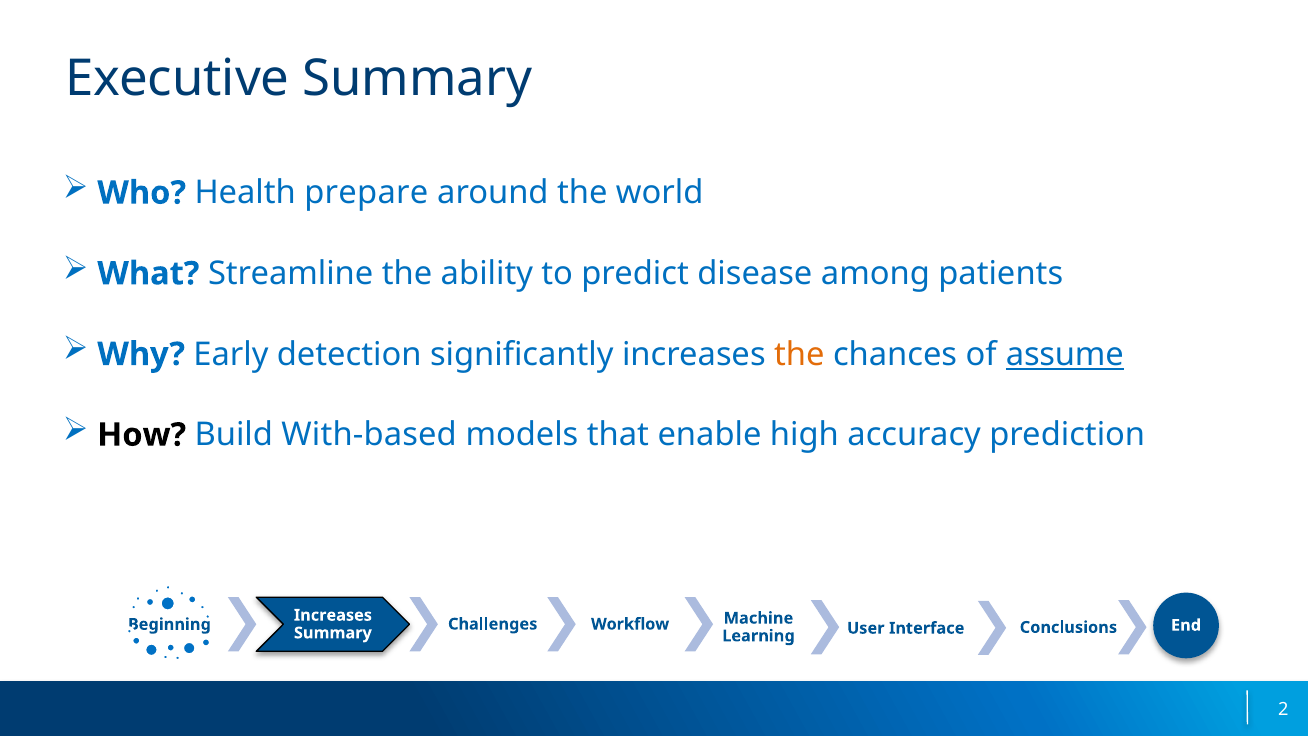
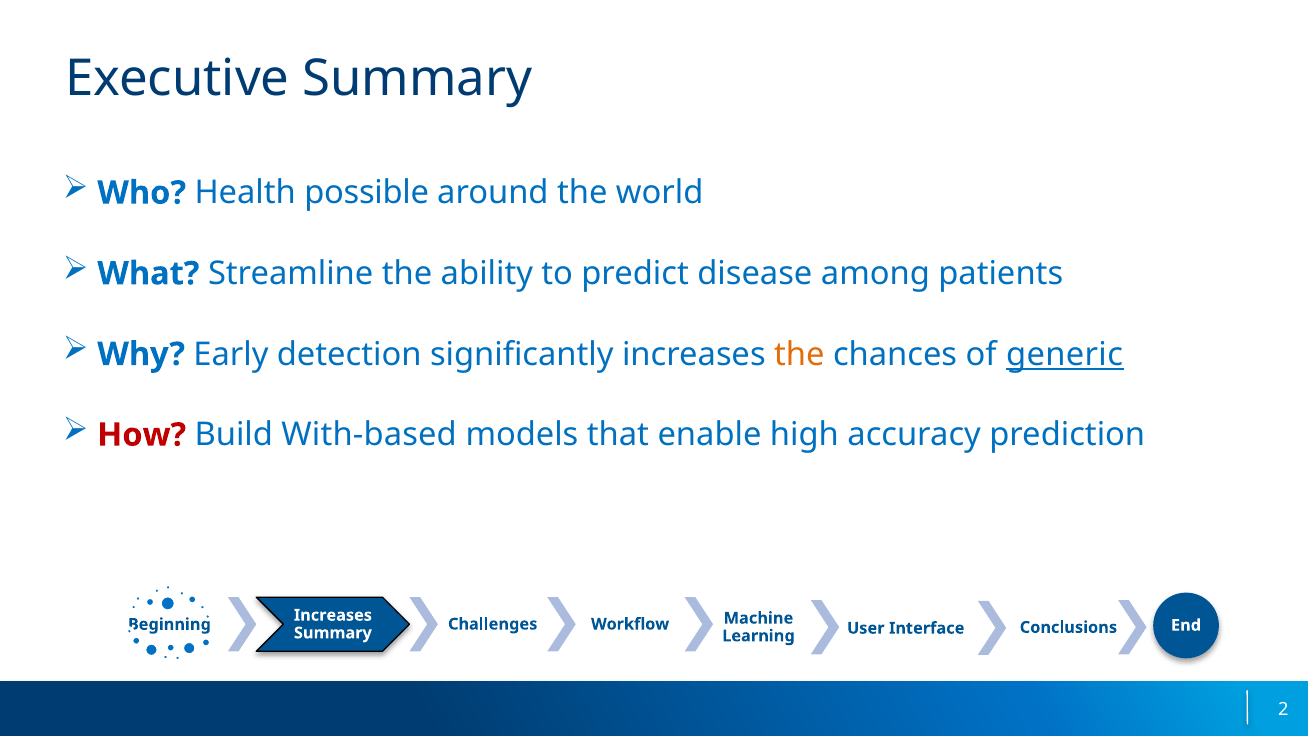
prepare: prepare -> possible (367, 193)
assume: assume -> generic (1065, 354)
How colour: black -> red (142, 435)
